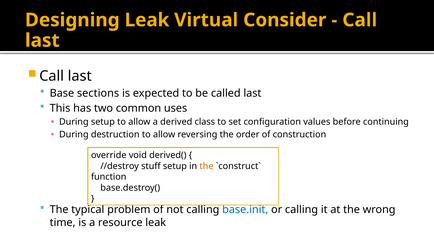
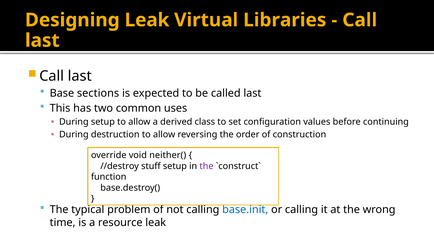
Consider: Consider -> Libraries (285, 20)
derived(: derived( -> neither( (168, 155)
the colour: orange -> purple (206, 166)
